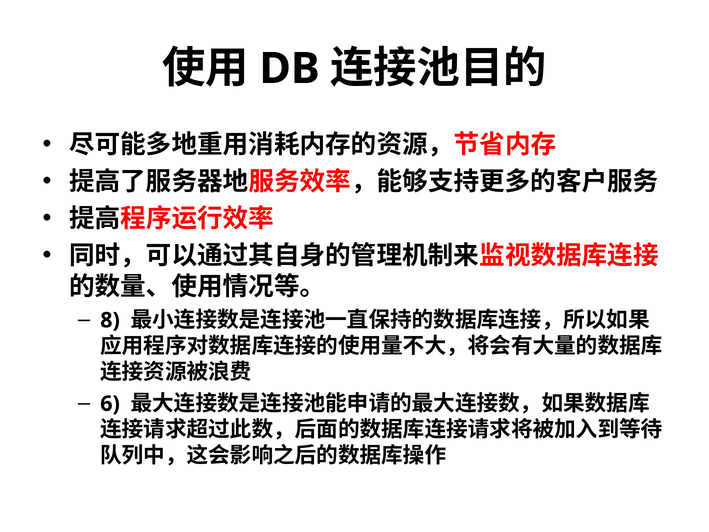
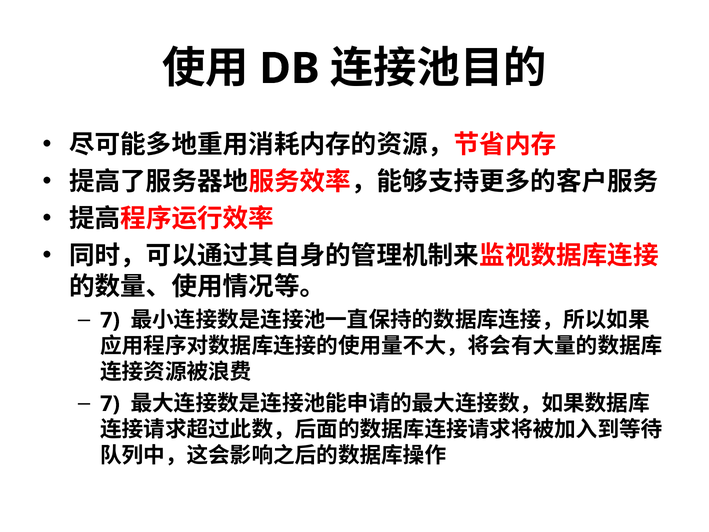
8: 8 -> 7 (110, 320)
6: 6 -> 7 (110, 404)
